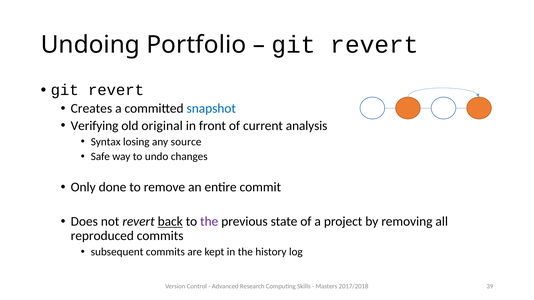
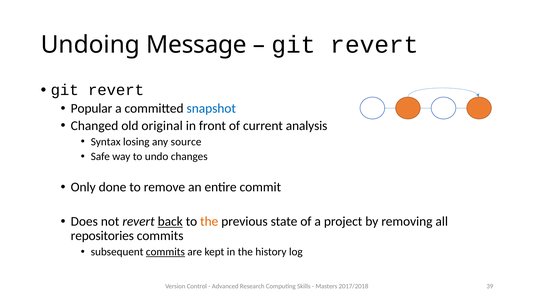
Portfolio: Portfolio -> Message (196, 45)
Creates: Creates -> Popular (92, 109)
Verifying: Verifying -> Changed (95, 126)
the colour: purple -> orange (209, 222)
reproduced: reproduced -> repositories (102, 236)
commits underline: none -> present (165, 252)
